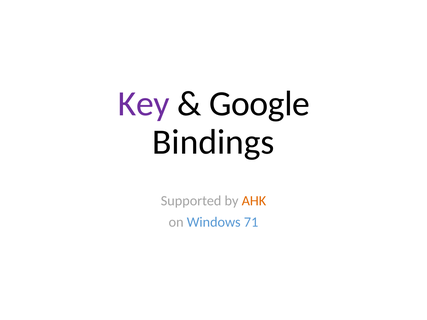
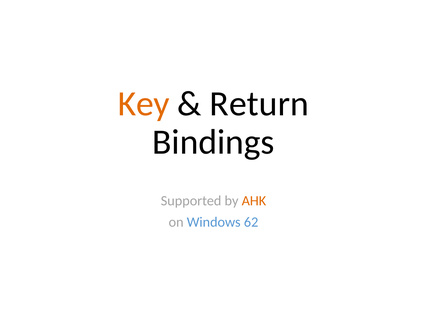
Key colour: purple -> orange (144, 104)
Google: Google -> Return (259, 104)
71: 71 -> 62 (251, 222)
